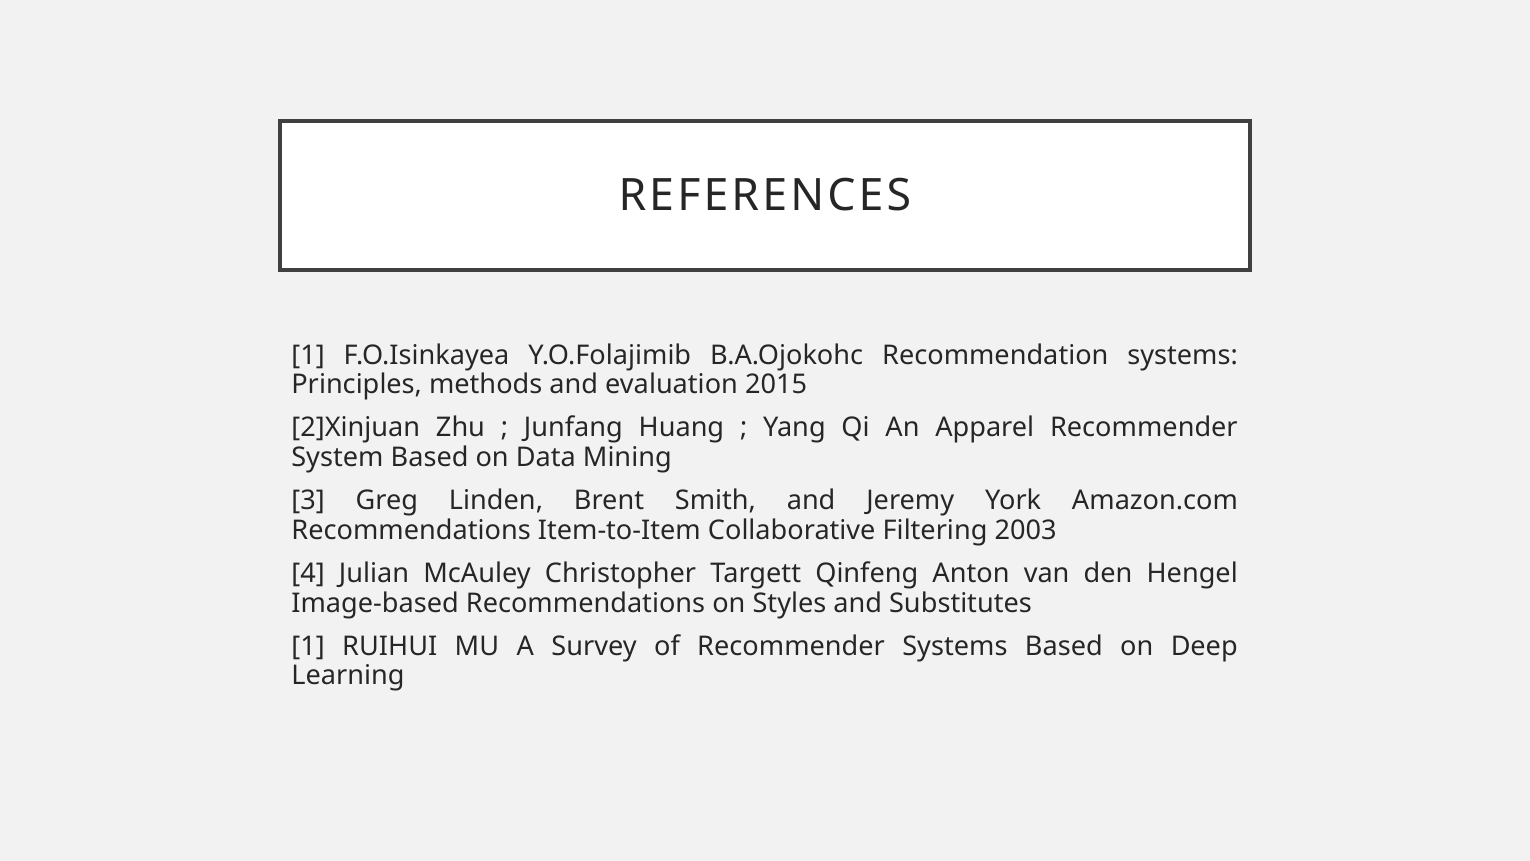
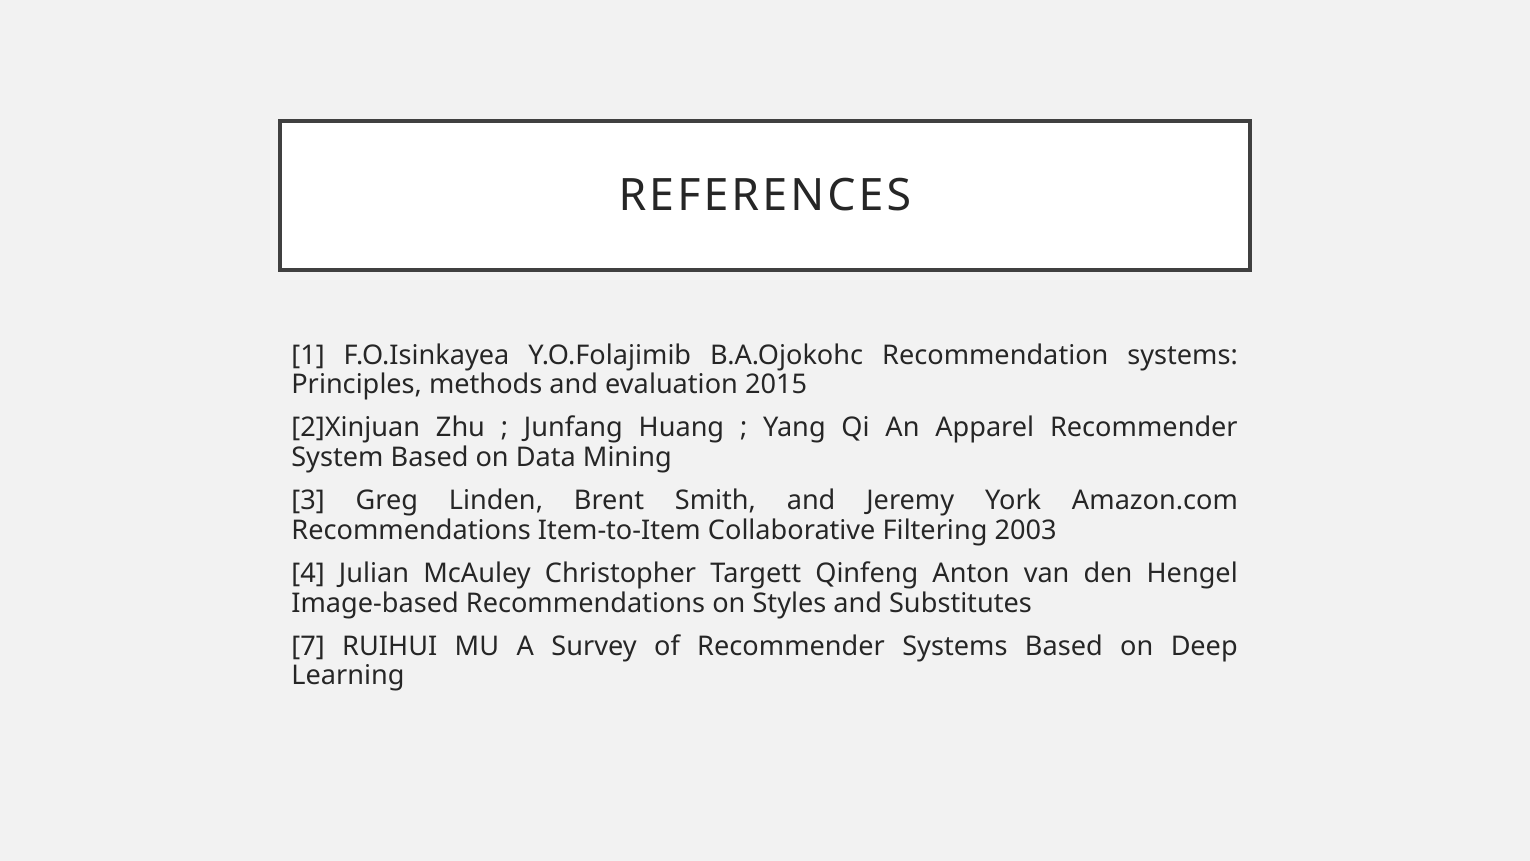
1: 1 -> 7 (308, 646)
